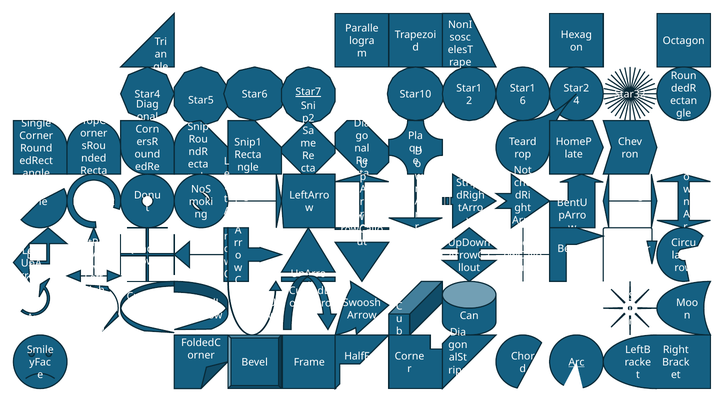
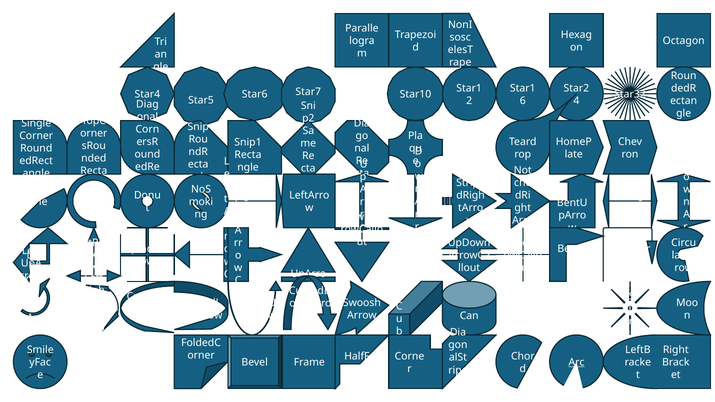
Star7 underline: present -> none (308, 92)
